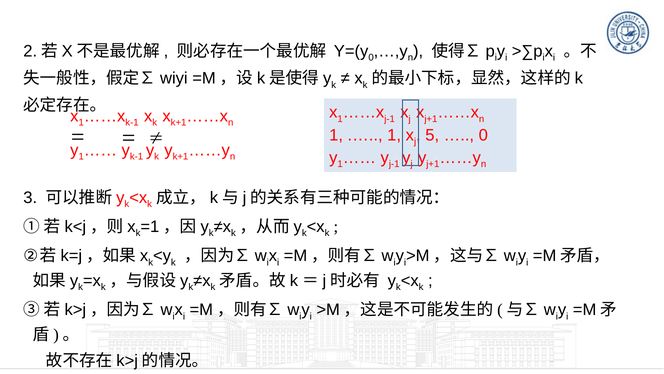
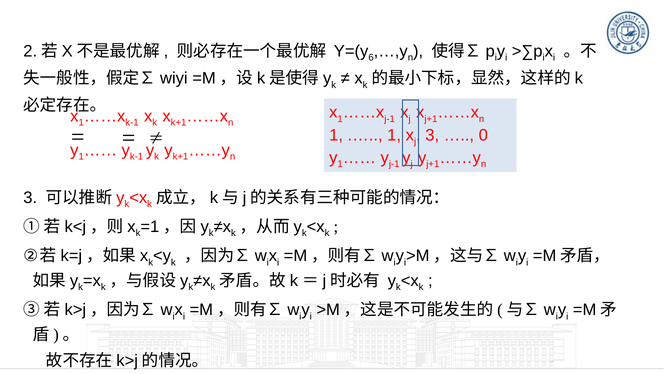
0: 0 -> 6 (371, 58)
5: 5 -> 3 (432, 135)
